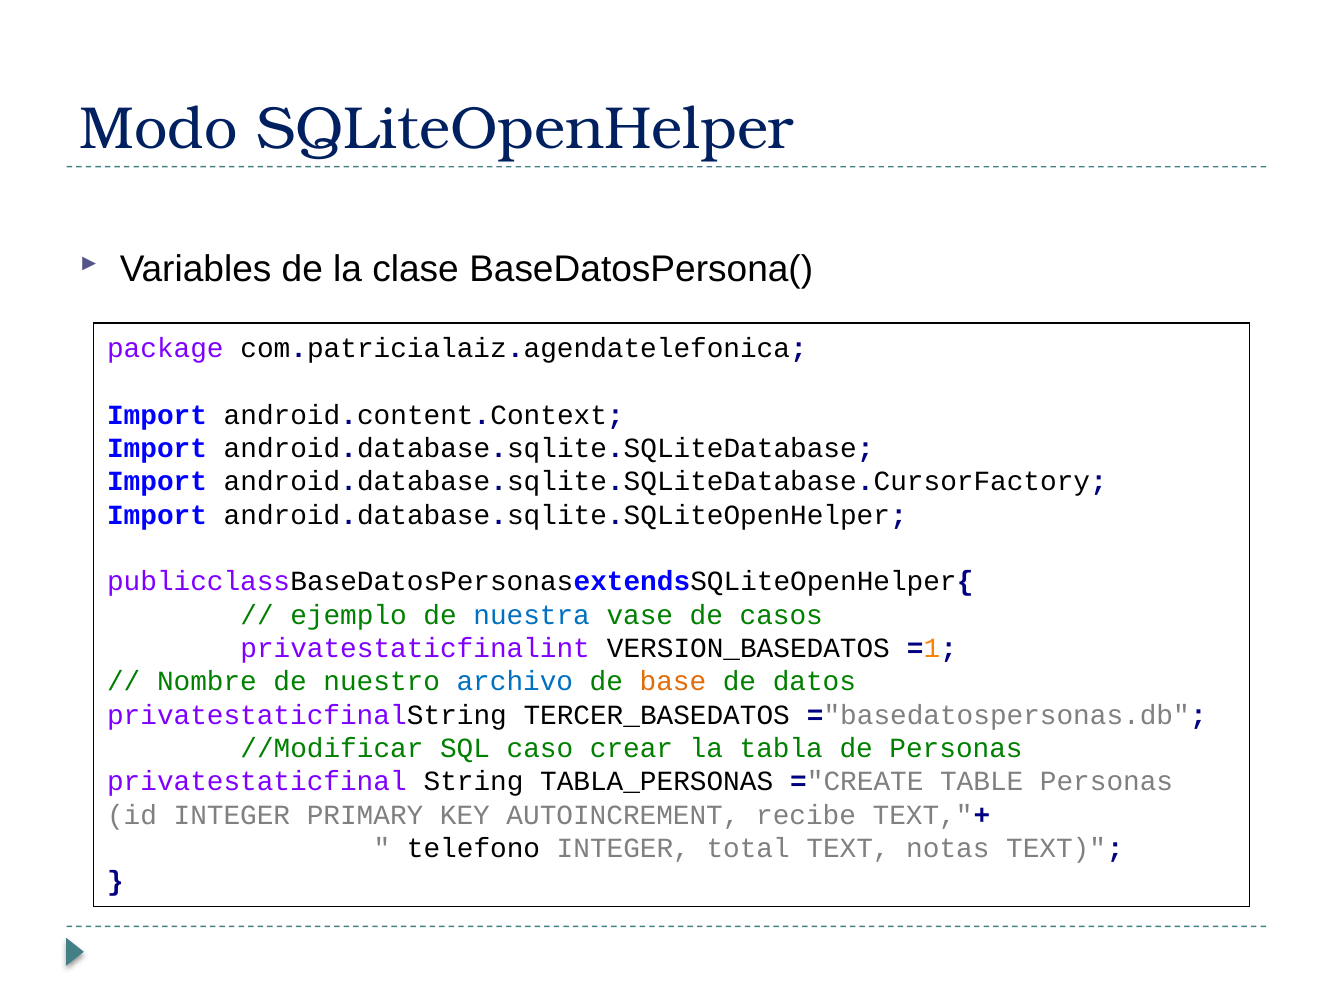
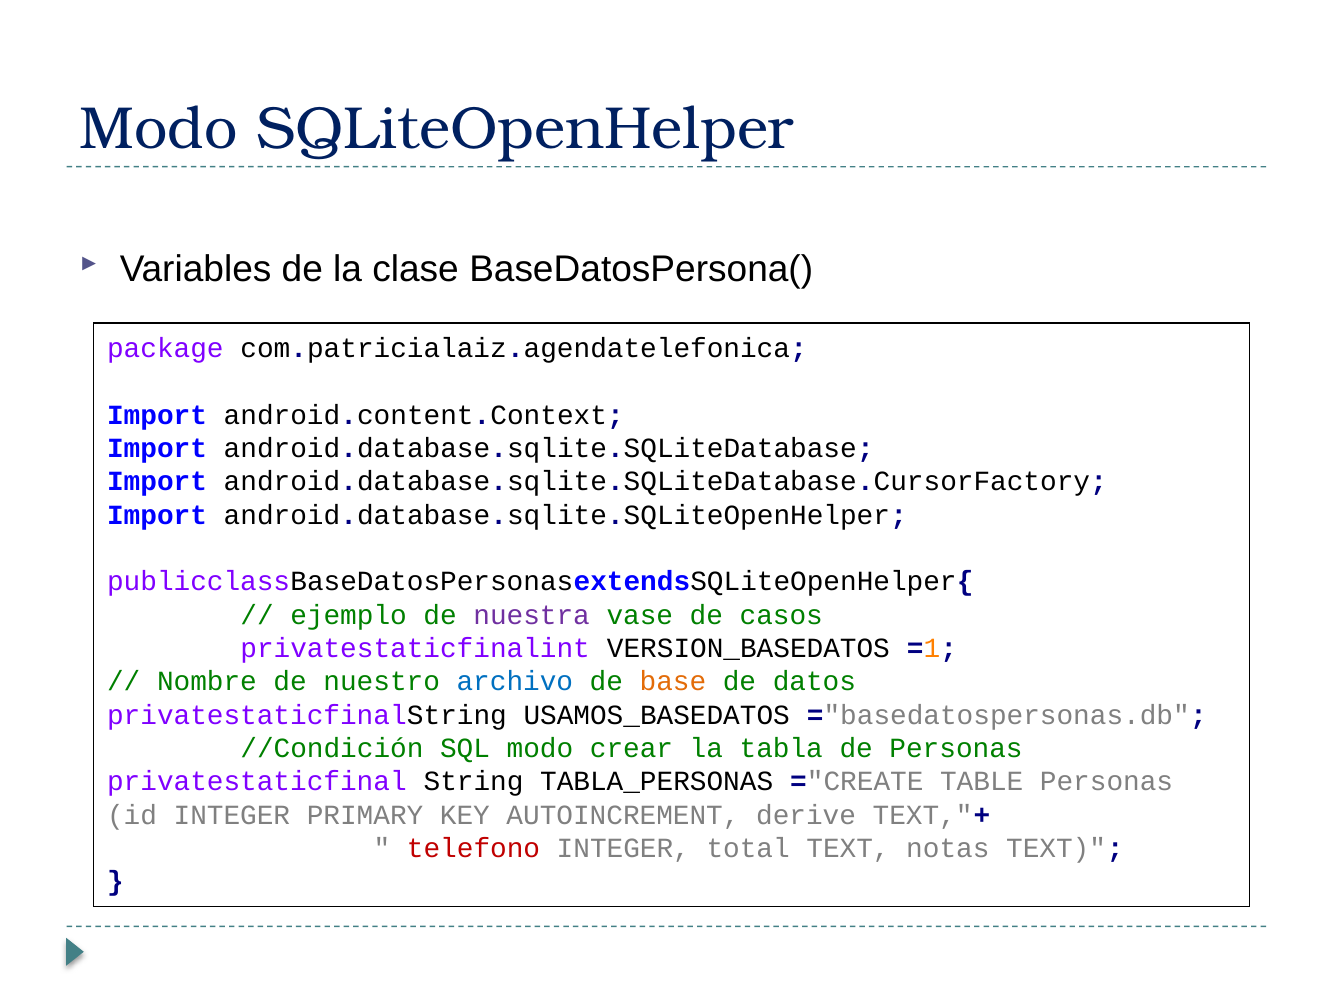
nuestra colour: blue -> purple (532, 615)
TERCER_BASEDATOS: TERCER_BASEDATOS -> USAMOS_BASEDATOS (657, 715)
//Modificar: //Modificar -> //Condición (332, 748)
SQL caso: caso -> modo (540, 748)
recibe: recibe -> derive (806, 815)
telefono colour: black -> red (474, 848)
